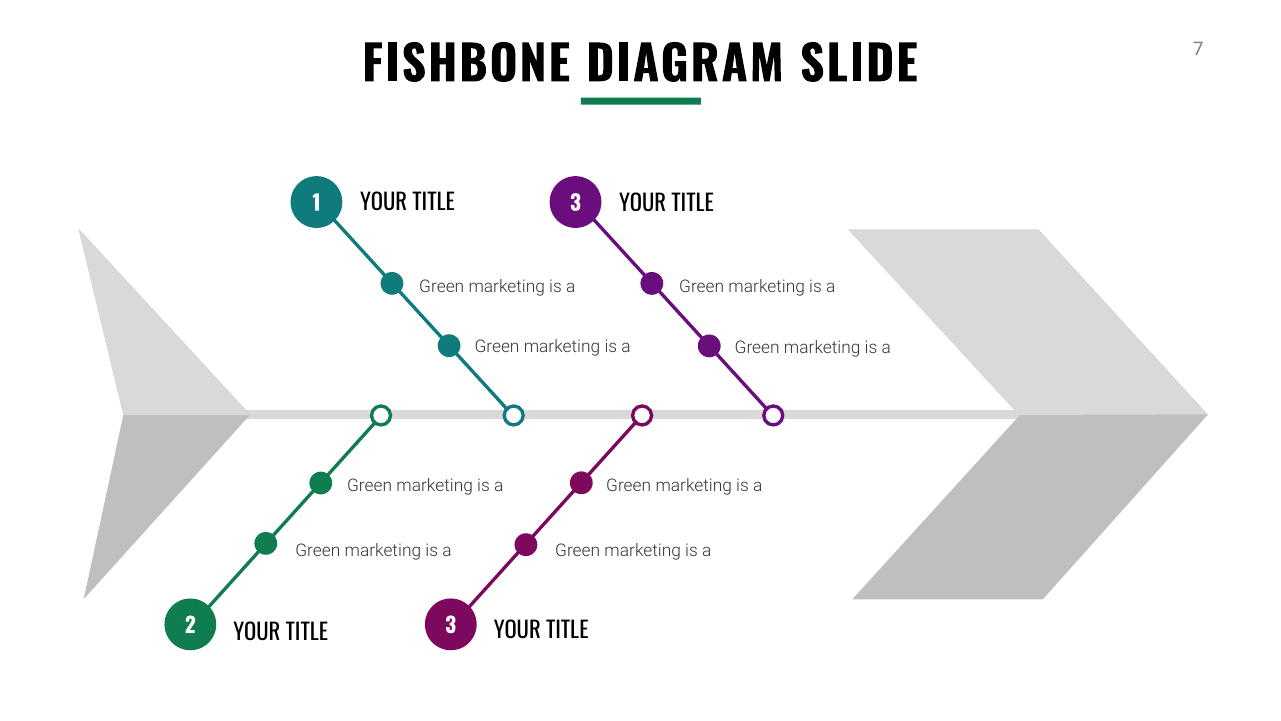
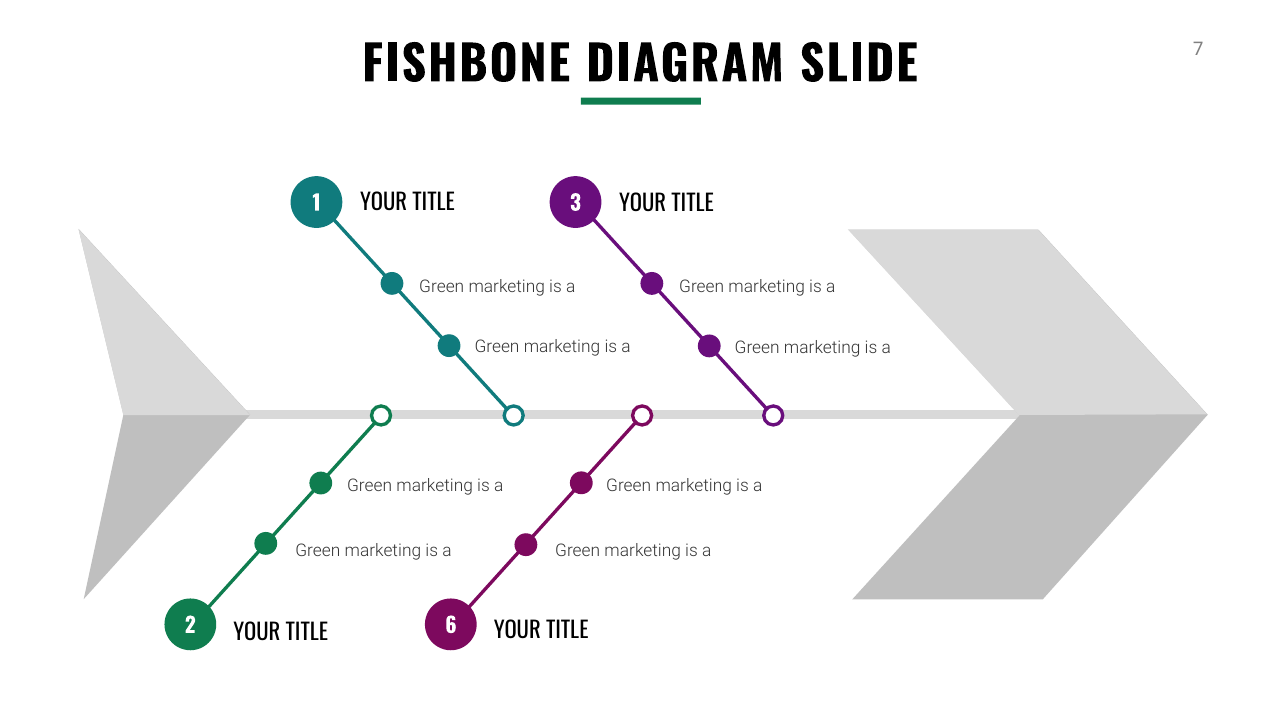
2 3: 3 -> 6 (451, 626)
